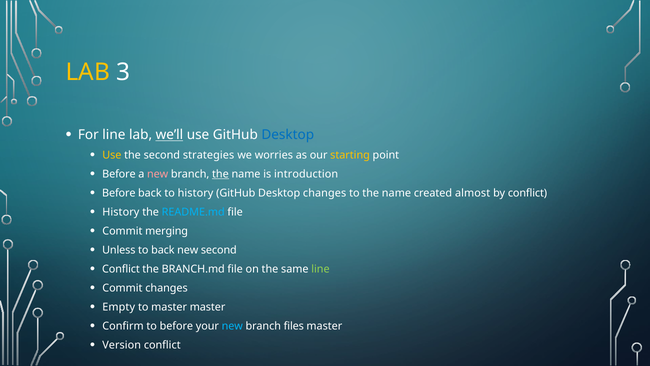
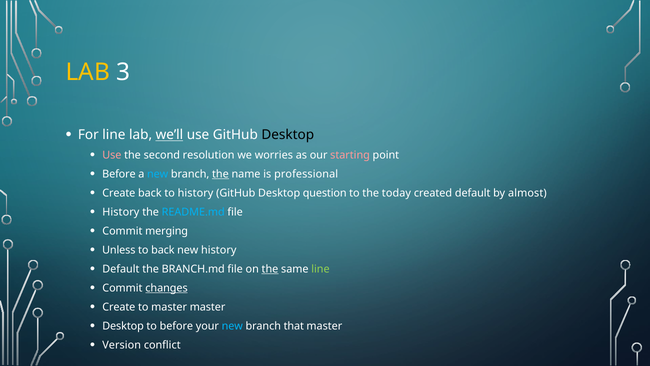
Desktop colour: blue -> black (288, 135)
Use colour: yellow -> pink (112, 155)
strategies: strategies -> resolution (209, 155)
starting colour: yellow -> pink (350, 155)
new colour: pink -> light blue (158, 174)
introduction: introduction -> professional (306, 174)
Before: Before -> Create (119, 193)
Desktop changes: changes -> question (325, 193)
to the name: name -> today (396, 193)
created almost: almost -> default (473, 193)
by conflict: conflict -> almost (527, 193)
new second: second -> history (219, 250)
Conflict: Conflict -> Default (121, 269)
the underline: none -> present (270, 269)
changes underline: none -> present (167, 288)
Empty: Empty -> Create (119, 307)
Confirm: Confirm -> Desktop (123, 326)
files: files -> that (294, 326)
